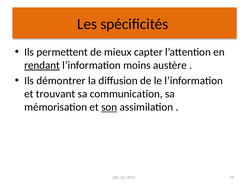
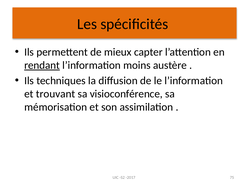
démontrer: démontrer -> techniques (61, 81)
communication: communication -> visioconférence (126, 94)
son underline: present -> none (109, 108)
